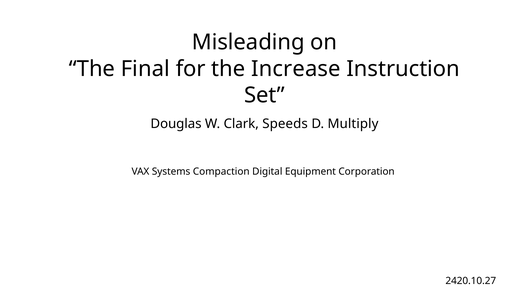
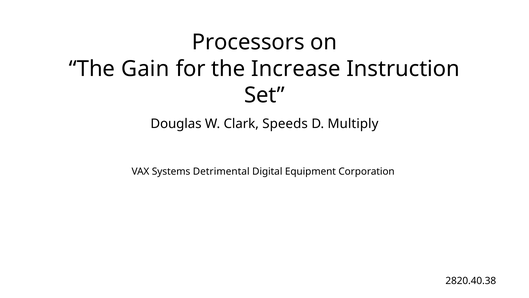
Misleading: Misleading -> Processors (248, 42)
Final: Final -> Gain (145, 69)
Compaction: Compaction -> Detrimental (221, 171)
2420.10.27: 2420.10.27 -> 2820.40.38 (471, 281)
